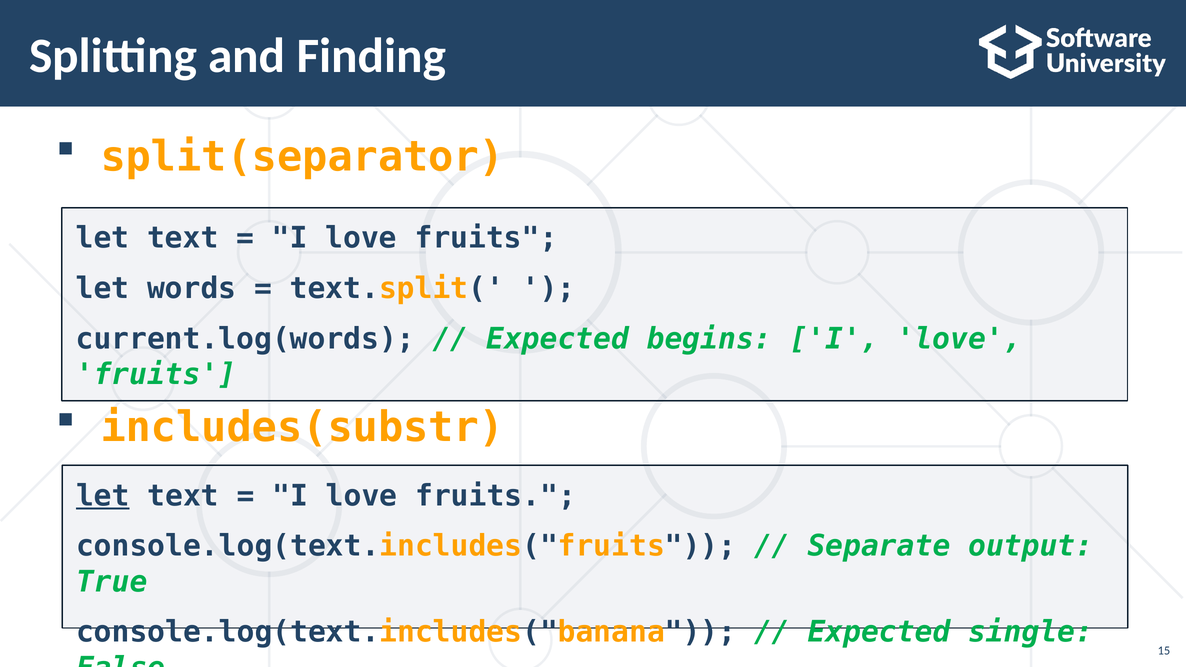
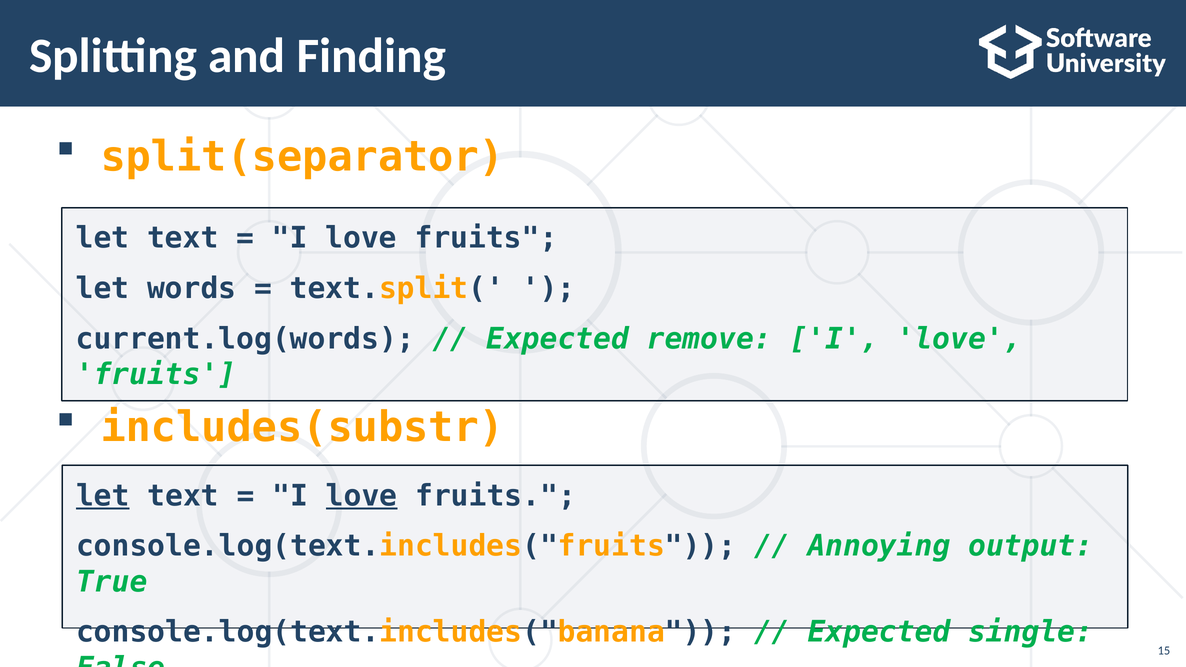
begins: begins -> remove (709, 339)
love underline: none -> present (362, 496)
Separate: Separate -> Annoying (879, 546)
